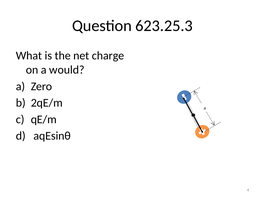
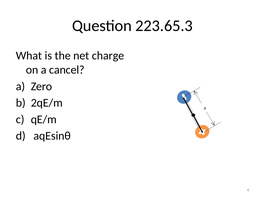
623.25.3: 623.25.3 -> 223.65.3 (164, 26)
would: would -> cancel (67, 70)
